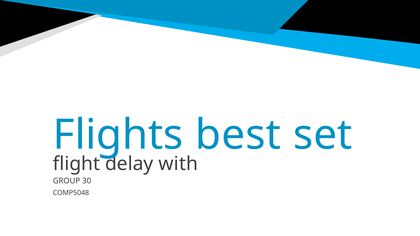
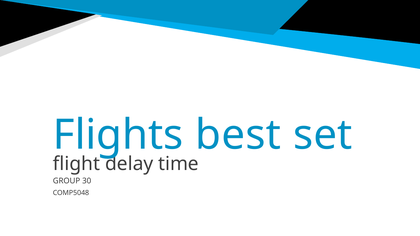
with: with -> time (179, 164)
